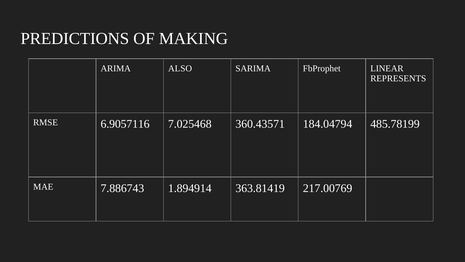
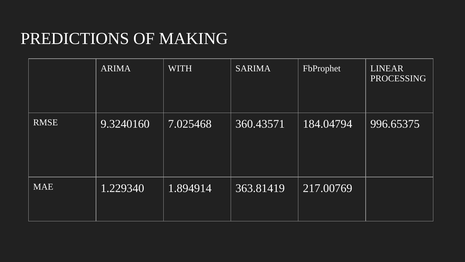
ALSO: ALSO -> WITH (180, 68)
REPRESENTS: REPRESENTS -> PROCESSING (398, 78)
6.9057116: 6.9057116 -> 9.3240160 (125, 124)
485.78199: 485.78199 -> 996.65375 (395, 124)
7.886743: 7.886743 -> 1.229340 (122, 188)
